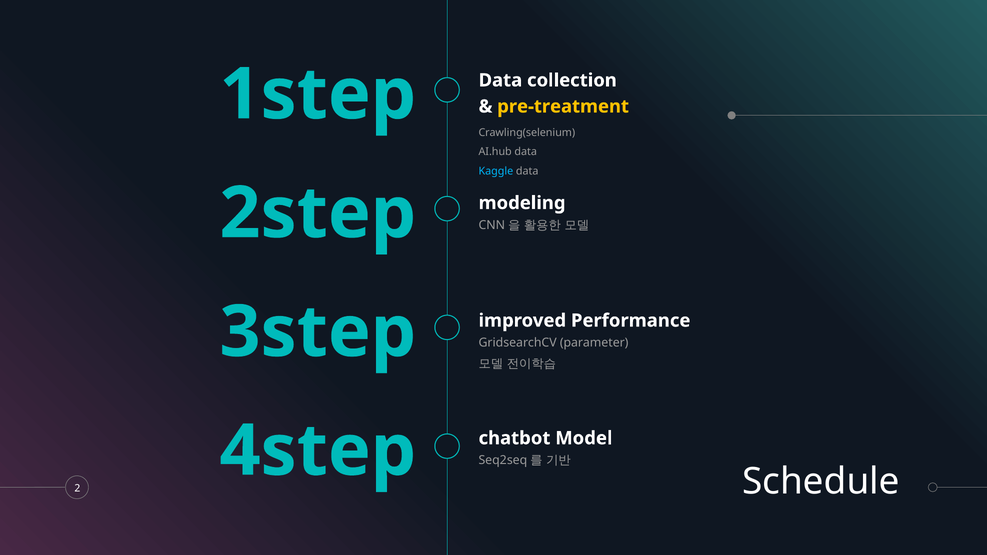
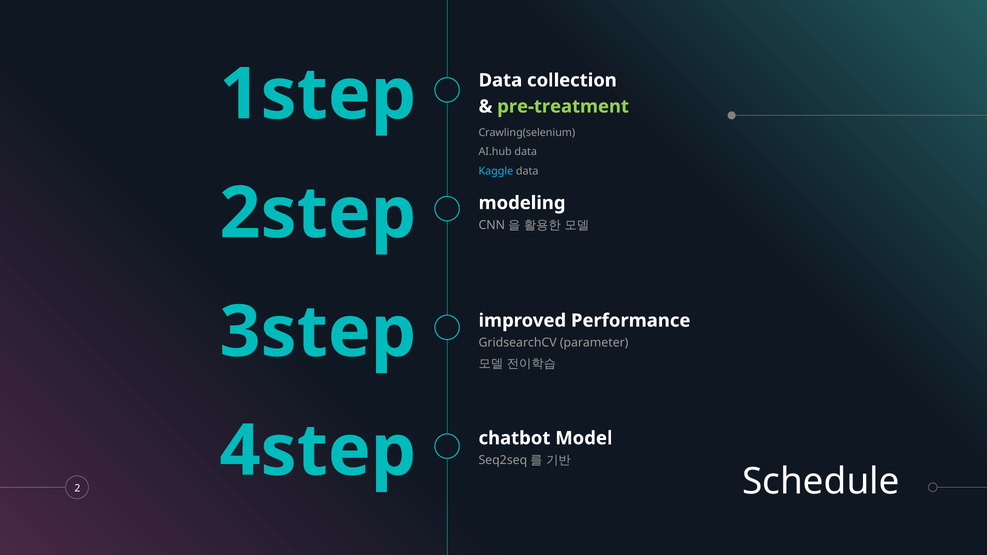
pre-treatment colour: yellow -> light green (563, 107)
